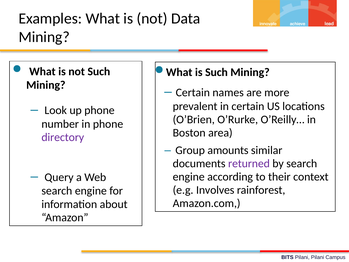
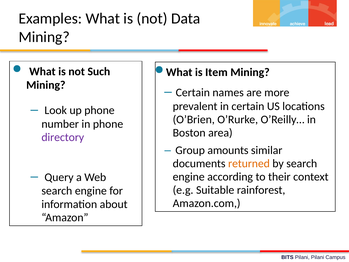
is Such: Such -> Item (216, 72)
returned colour: purple -> orange (249, 163)
Involves: Involves -> Suitable (215, 190)
